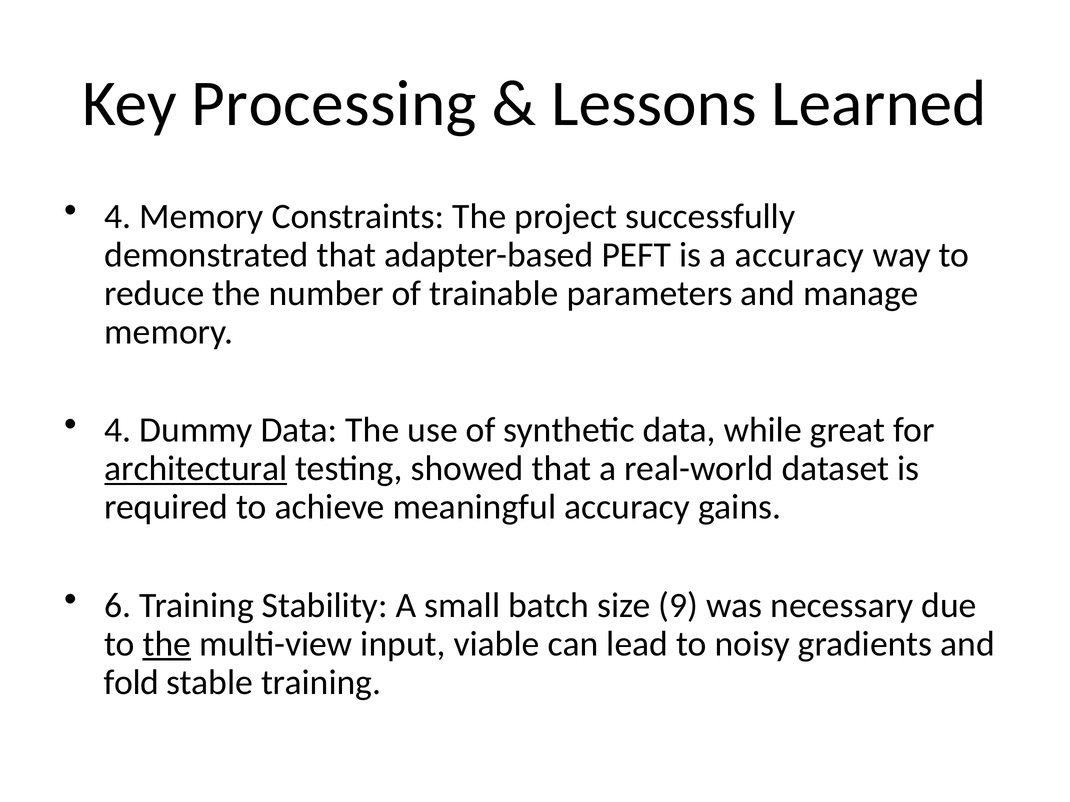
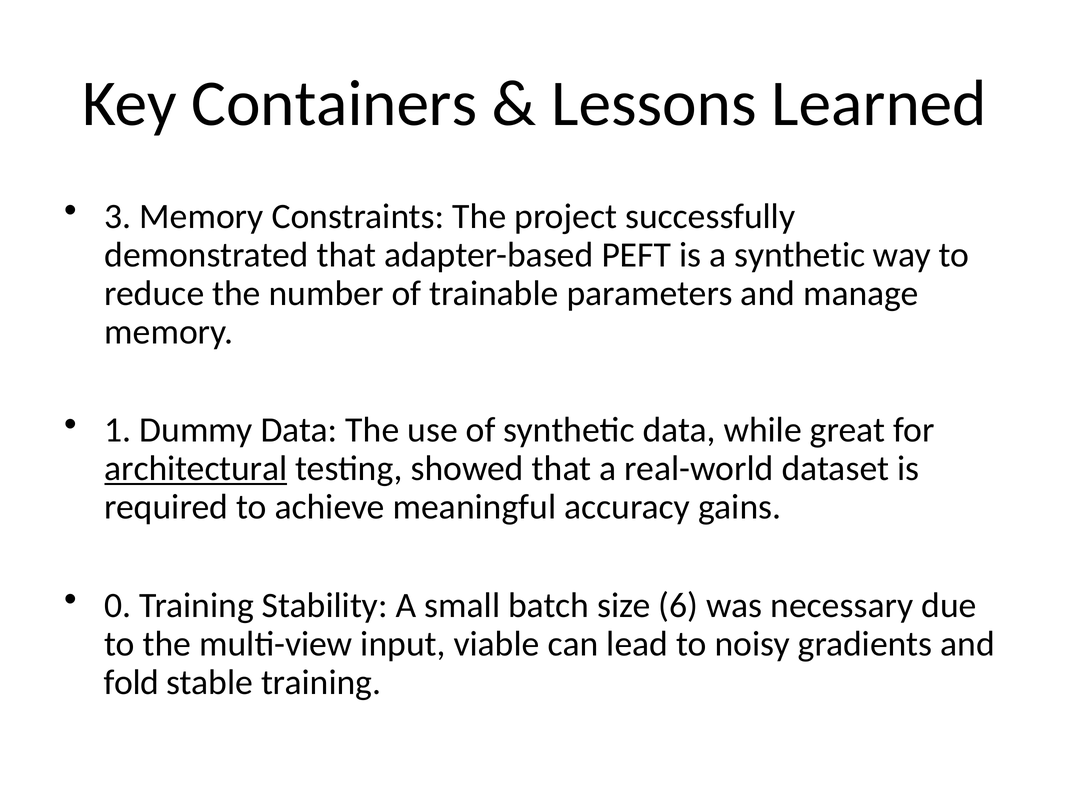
Processing: Processing -> Containers (334, 104)
4: 4 -> 3 (118, 217)
a accuracy: accuracy -> synthetic (800, 255)
4: 4 -> 1 (118, 430)
6: 6 -> 0 (118, 606)
9: 9 -> 6 (678, 606)
the underline: present -> none (167, 644)
